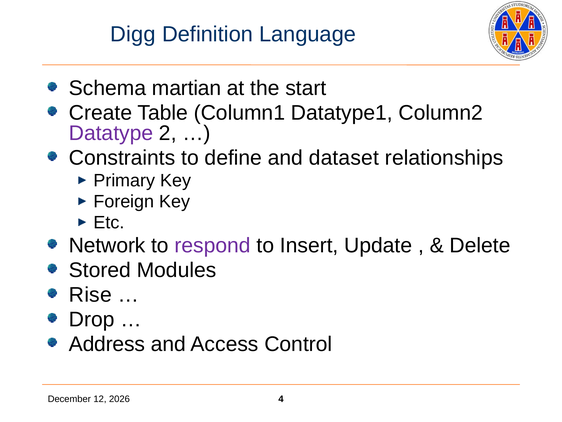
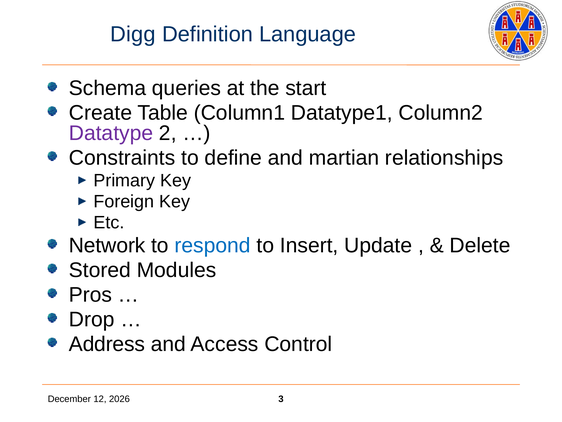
martian: martian -> queries (186, 88)
dataset: dataset -> martian (344, 158)
respond colour: purple -> blue (213, 245)
Rise: Rise -> Pros (90, 294)
4: 4 -> 3 (281, 399)
